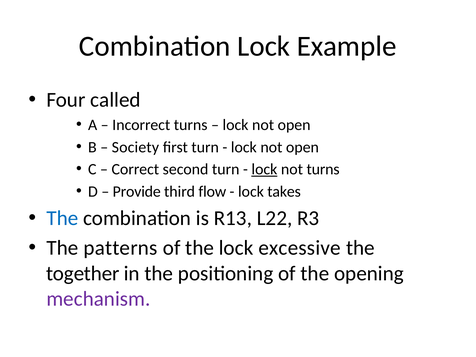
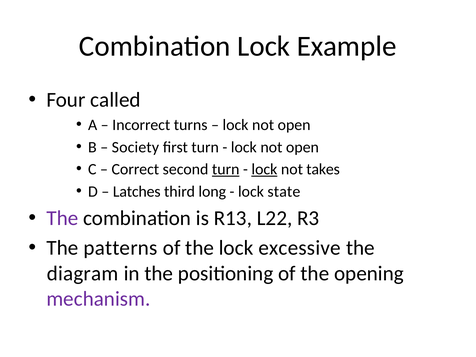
turn underline: none -> present (226, 169)
not turns: turns -> takes (323, 169)
Provide: Provide -> Latches (137, 192)
flow: flow -> long (212, 192)
takes: takes -> state (284, 192)
The colour: blue -> purple (62, 218)
together: together -> diagram (83, 273)
